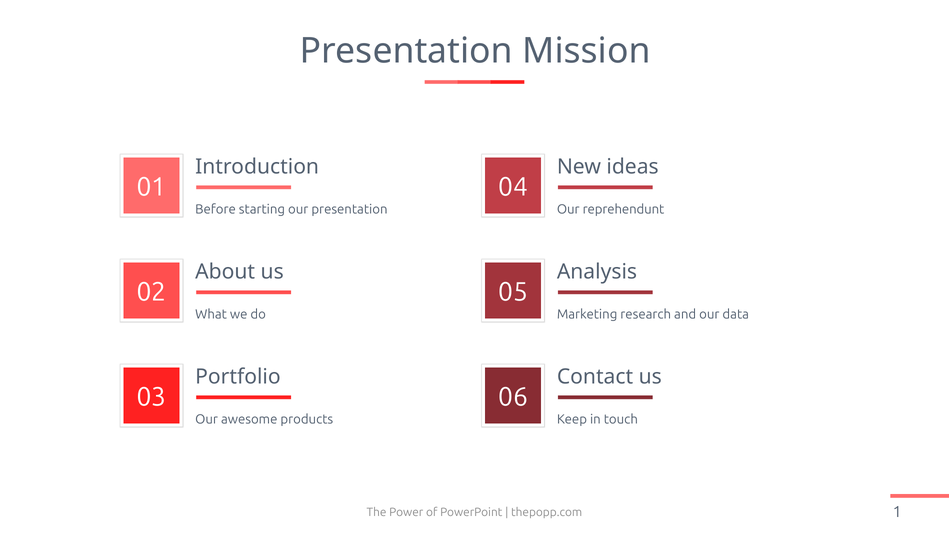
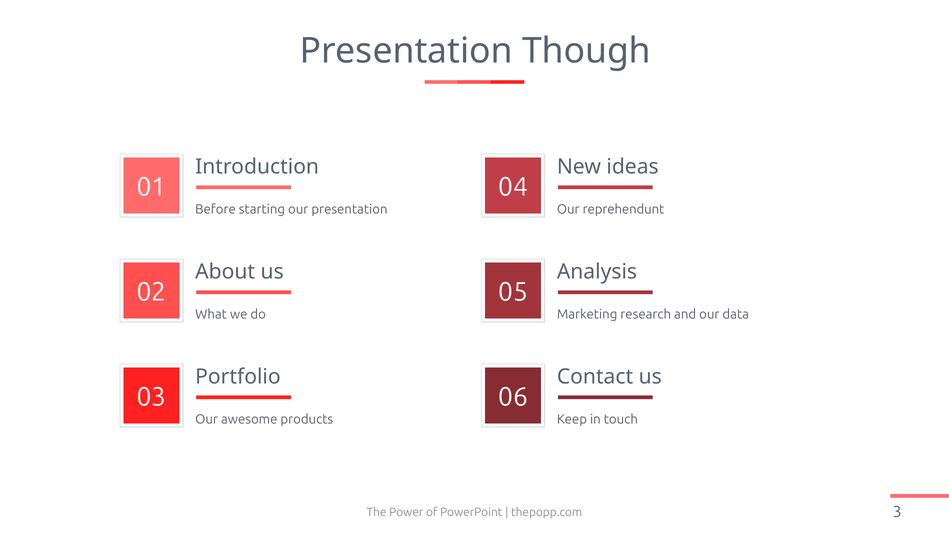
Mission: Mission -> Though (586, 51)
1: 1 -> 3 (897, 512)
